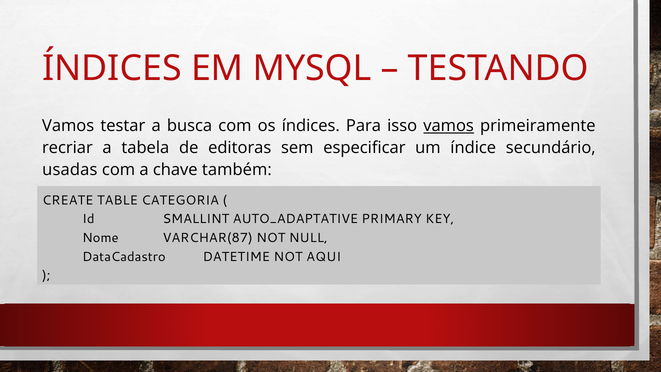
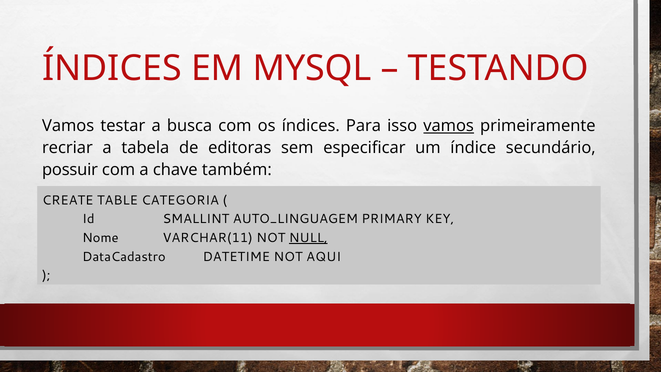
usadas: usadas -> possuir (70, 170)
AUTO_ADAPTATIVE: AUTO_ADAPTATIVE -> AUTO_LINGUAGEM (295, 219)
VARCHAR(87: VARCHAR(87 -> VARCHAR(11 (208, 238)
NULL underline: none -> present (308, 238)
